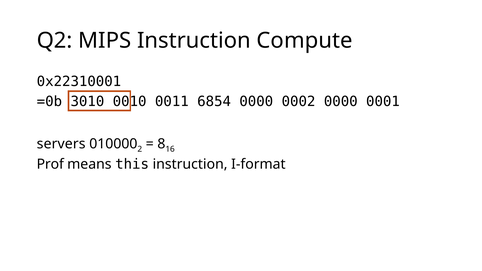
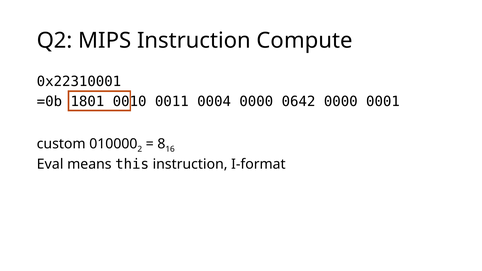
3010: 3010 -> 1801 (87, 102)
6854: 6854 -> 0004 (214, 102)
0002: 0002 -> 0642 (299, 102)
servers: servers -> custom (61, 144)
Prof: Prof -> Eval (50, 164)
